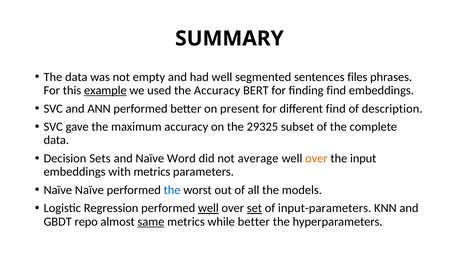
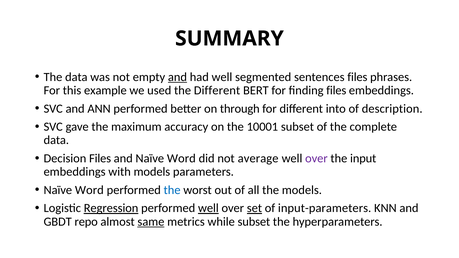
and underline: none -> present (177, 77)
example underline: present -> none (105, 90)
the Accuracy: Accuracy -> Different (217, 90)
finding find: find -> files (336, 90)
present: present -> through (240, 109)
different find: find -> into (336, 109)
29325: 29325 -> 10001 (262, 127)
Decision Sets: Sets -> Files (100, 159)
over colour: orange -> purple (316, 159)
with metrics: metrics -> models (152, 172)
Naïve: Naïve -> Word (89, 190)
Regression underline: none -> present (111, 208)
while better: better -> subset (254, 222)
